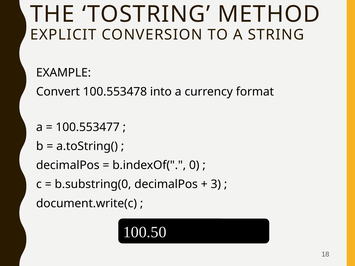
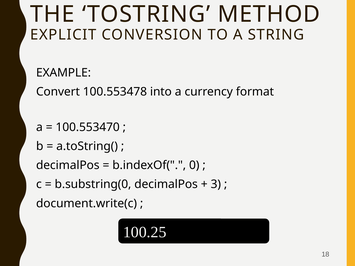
100.553477: 100.553477 -> 100.553470 (88, 127)
100.50: 100.50 -> 100.25 (145, 232)
